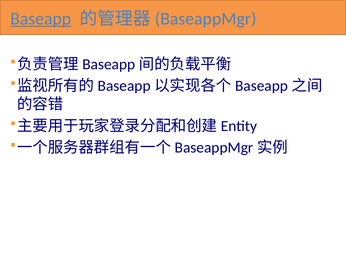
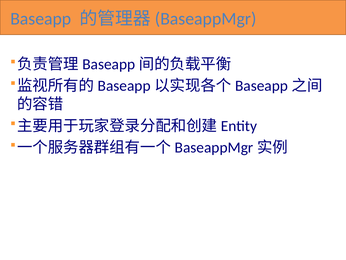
Baseapp underline: present -> none (41, 19)
